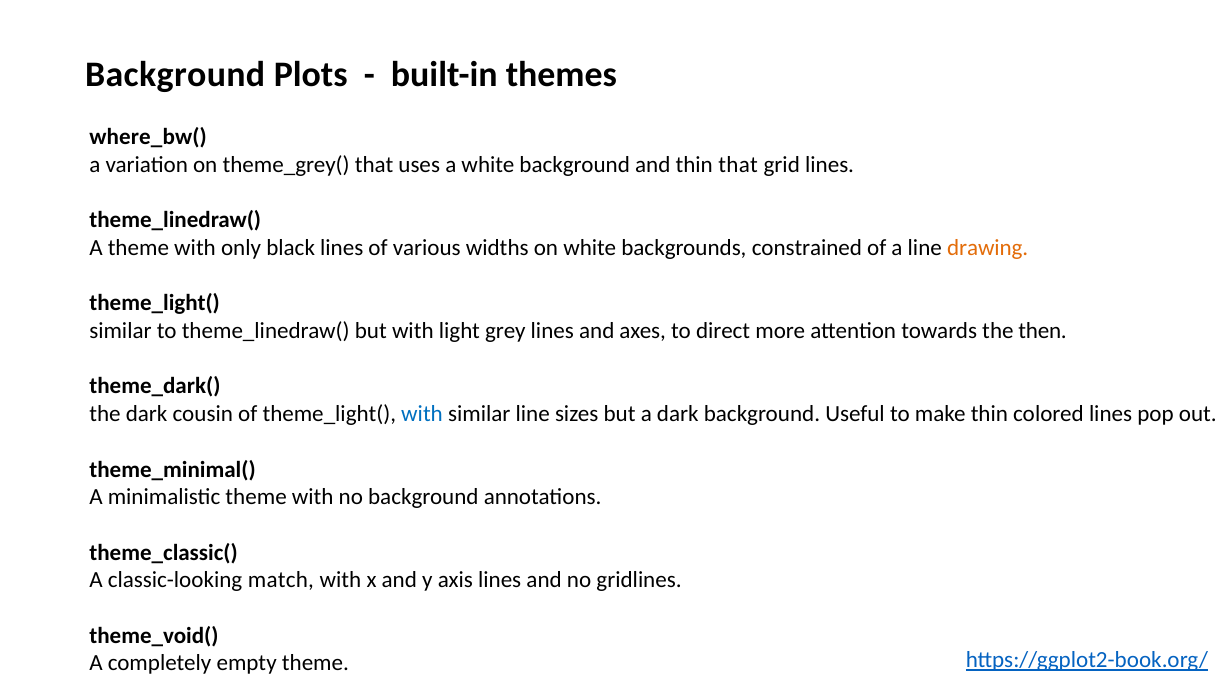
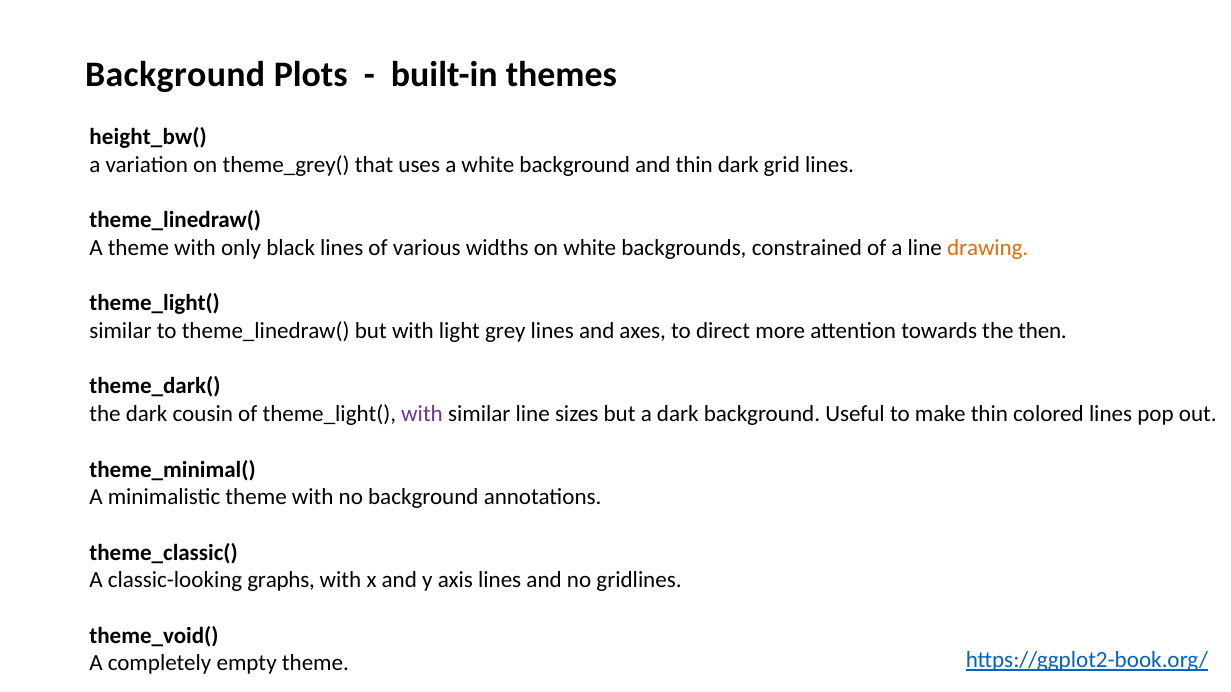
where_bw(: where_bw( -> height_bw( (148, 137)
thin that: that -> dark (738, 165)
with colour: blue -> purple (422, 414)
match: match -> graphs (281, 580)
